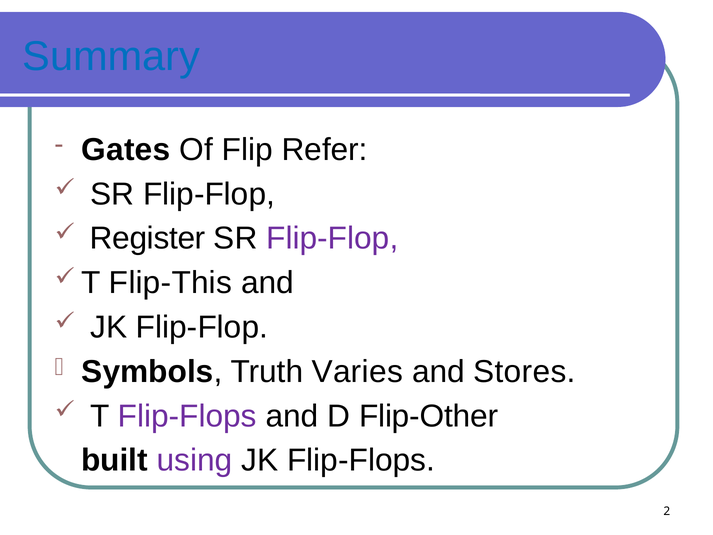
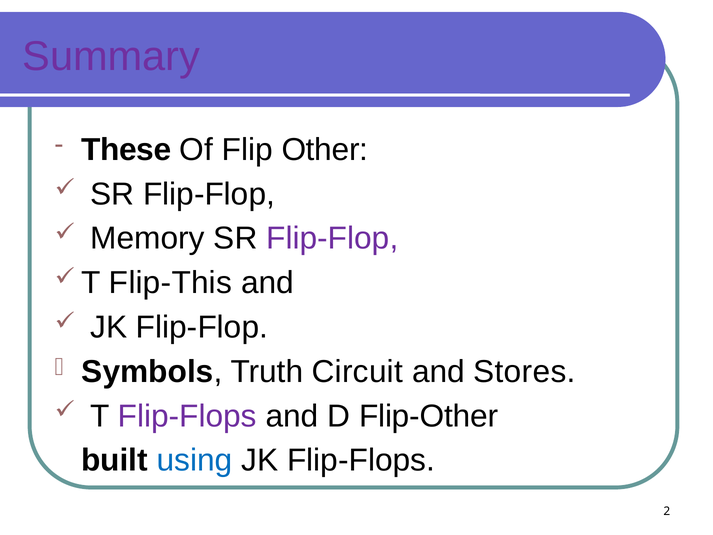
Summary colour: blue -> purple (111, 56)
Gates: Gates -> These (126, 150)
Refer: Refer -> Other (325, 150)
Register: Register -> Memory (147, 238)
Varies: Varies -> Circuit (357, 371)
using colour: purple -> blue (195, 460)
